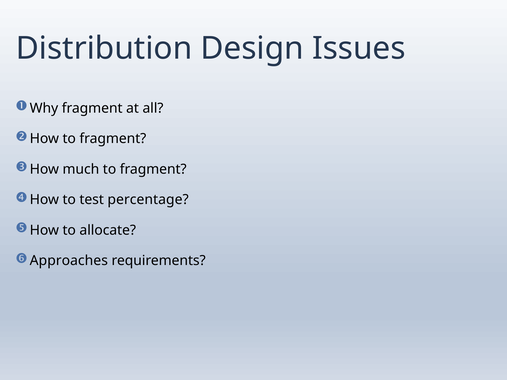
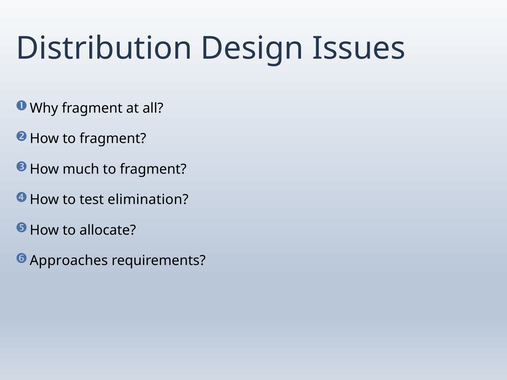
percentage: percentage -> elimination (148, 200)
